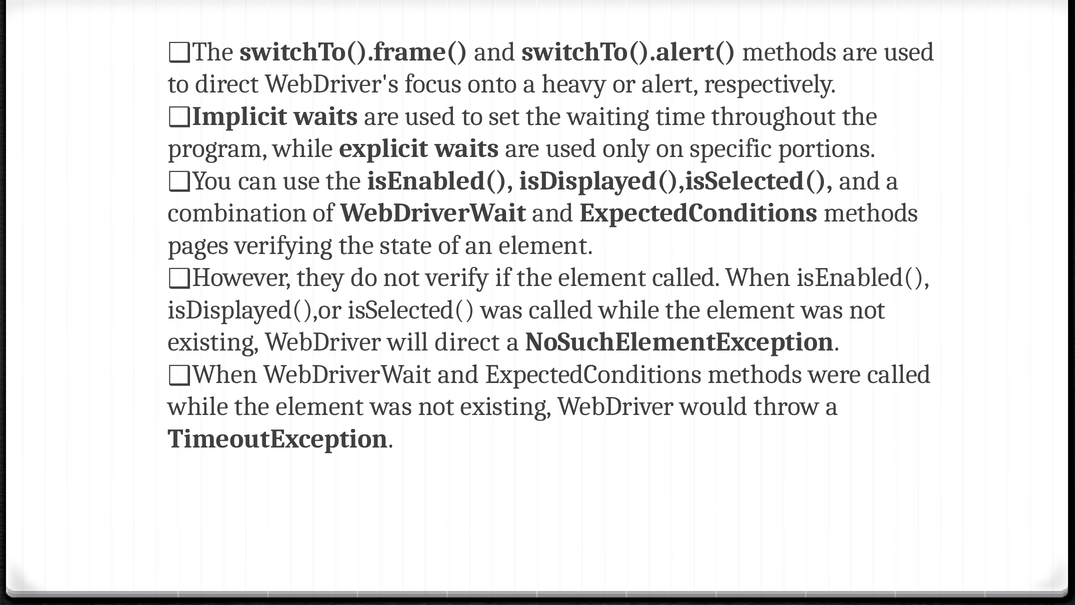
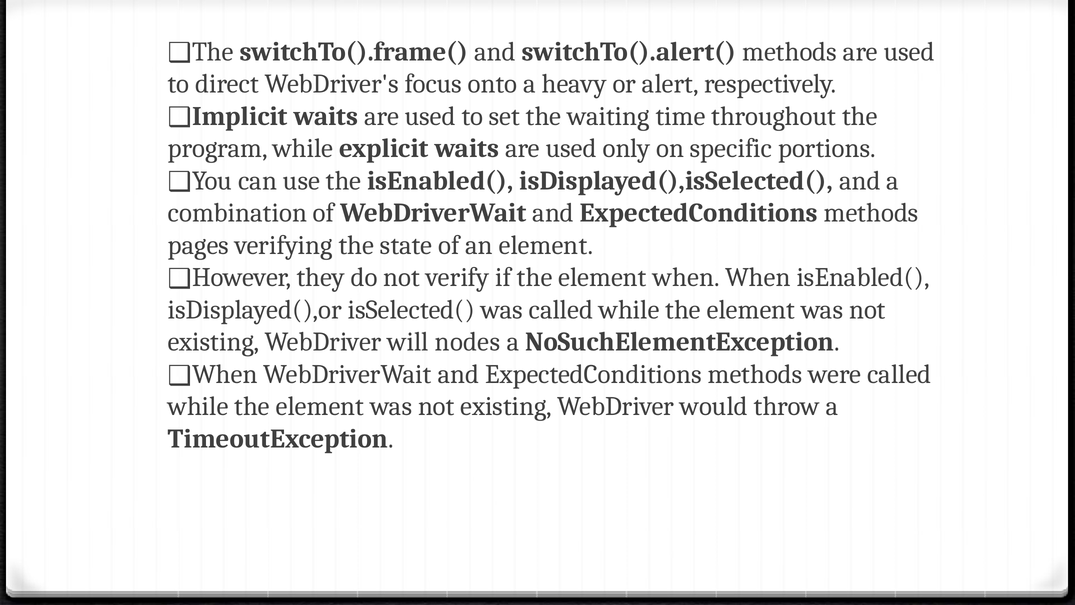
element called: called -> when (686, 277)
will direct: direct -> nodes (467, 342)
